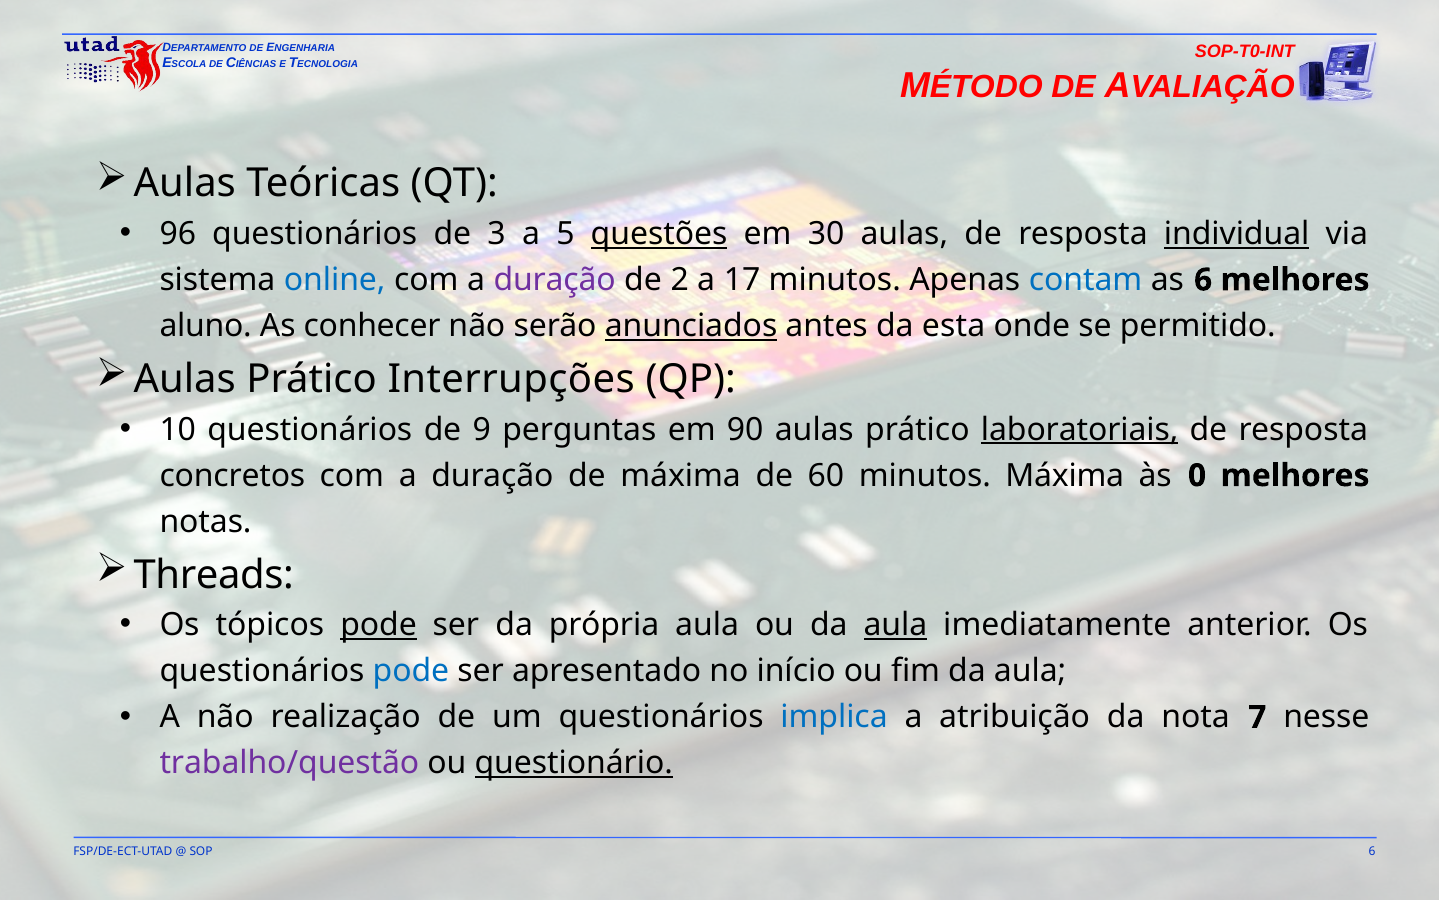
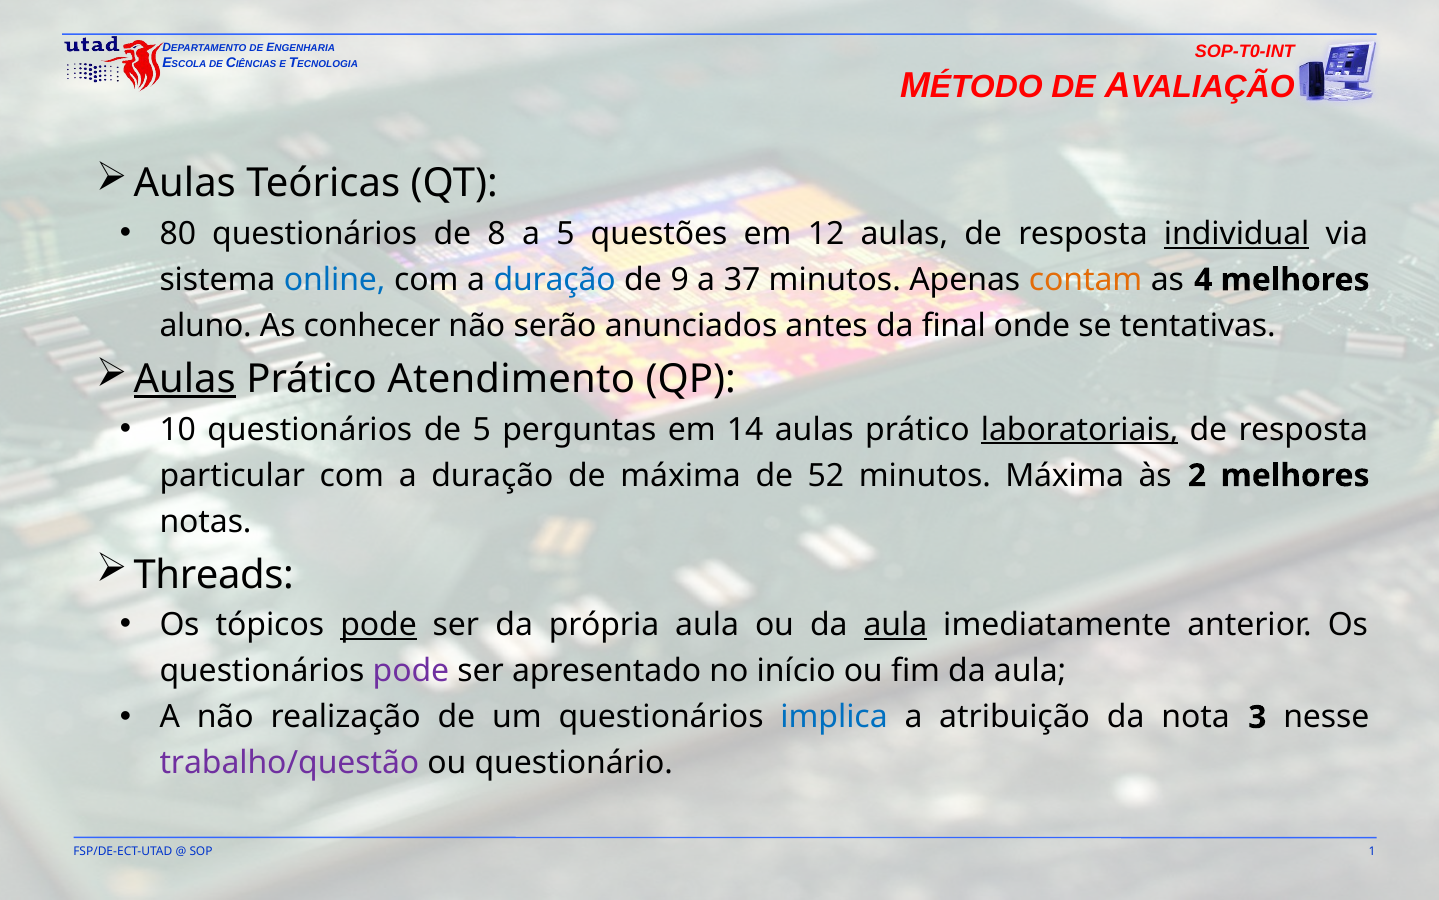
96: 96 -> 80 (178, 234)
3: 3 -> 8 (497, 234)
questões underline: present -> none (659, 234)
30: 30 -> 12 (826, 234)
duração colour: purple -> blue (555, 280)
2: 2 -> 9 (680, 280)
17: 17 -> 37 (742, 280)
contam colour: blue -> orange (1086, 280)
as 6: 6 -> 4 (1203, 280)
anunciados underline: present -> none (691, 326)
esta: esta -> final (954, 326)
permitido: permitido -> tentativas (1198, 326)
Aulas underline: none -> present (185, 379)
Interrupções: Interrupções -> Atendimento (511, 379)
de 9: 9 -> 5 (482, 429)
90: 90 -> 14 (745, 429)
concretos: concretos -> particular (232, 475)
60: 60 -> 52 (826, 475)
0: 0 -> 2 (1197, 475)
pode colour: blue -> purple (411, 671)
7: 7 -> 3 (1257, 717)
questionário underline: present -> none (574, 763)
6: 6 -> 1 (1372, 851)
